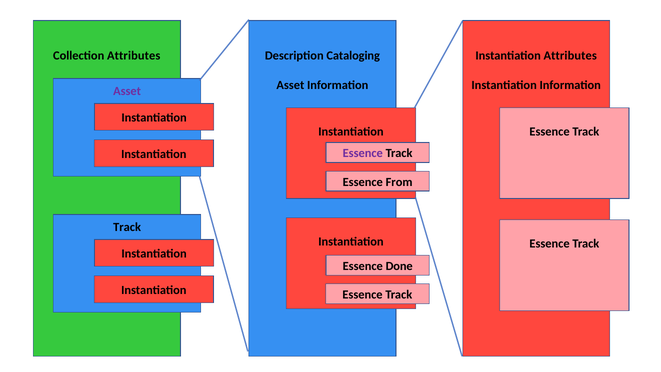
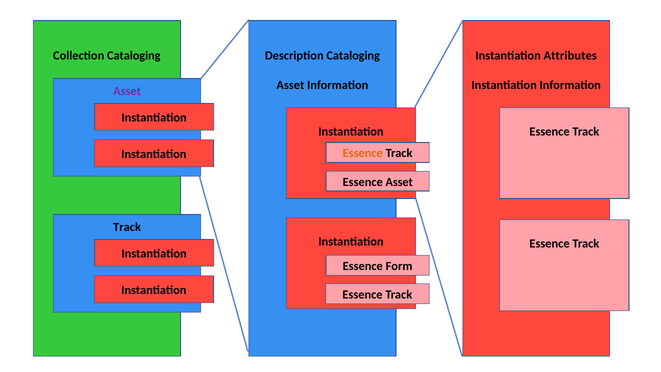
Collection Attributes: Attributes -> Cataloging (134, 55)
Essence colour: purple -> orange (363, 153)
Essence From: From -> Asset (399, 182)
Done: Done -> Form (399, 266)
